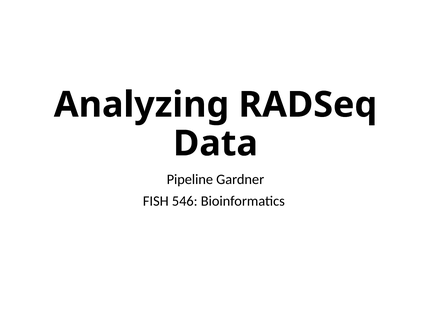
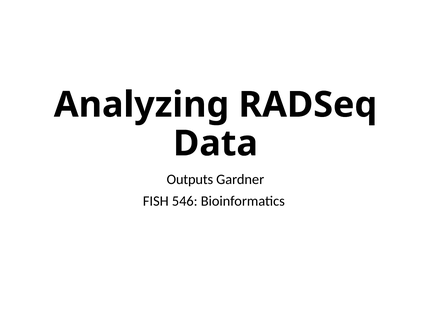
Pipeline: Pipeline -> Outputs (190, 180)
